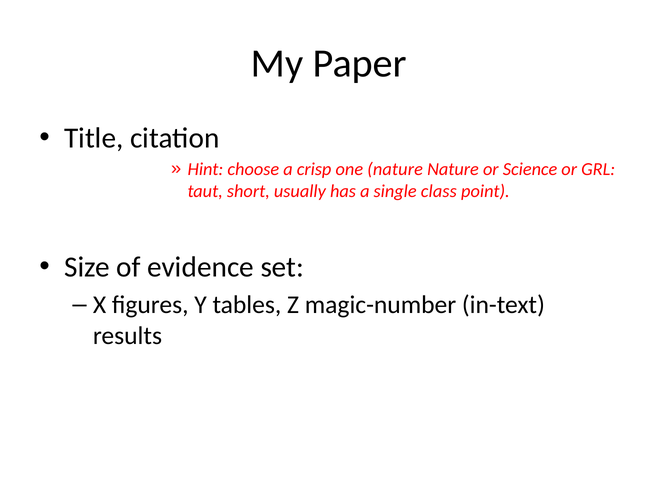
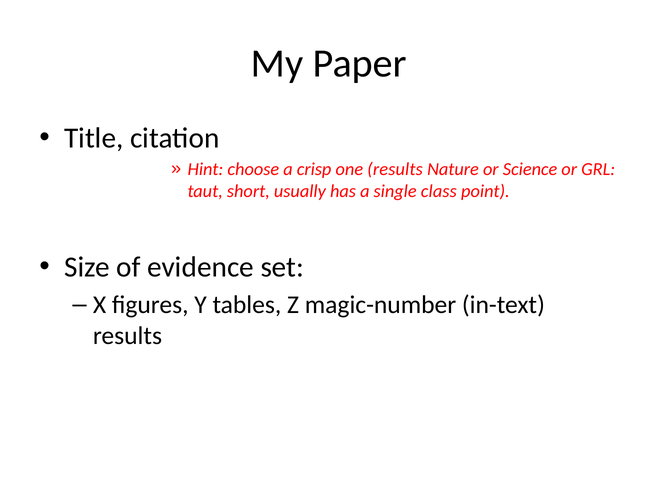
one nature: nature -> results (395, 170)
